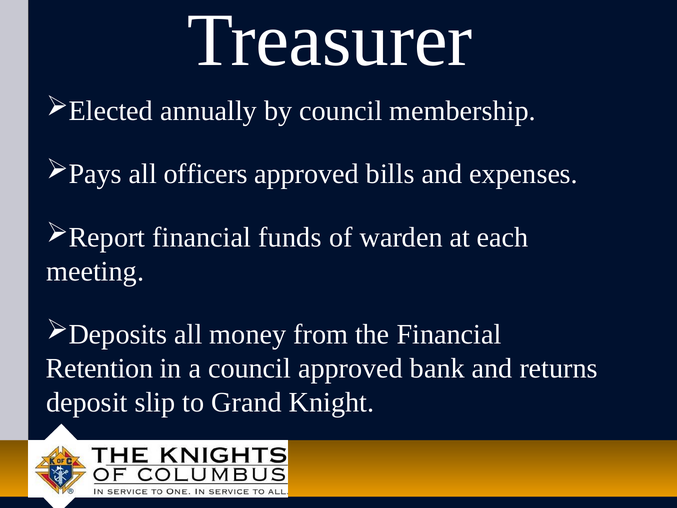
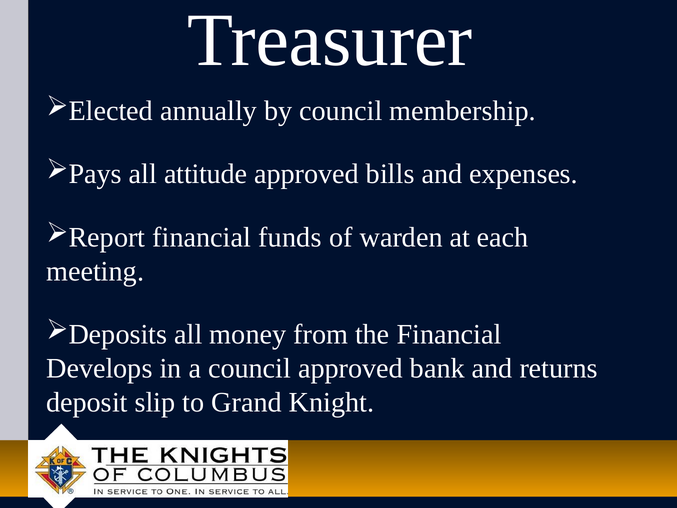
officers: officers -> attitude (206, 174)
Retention: Retention -> Develops (99, 368)
